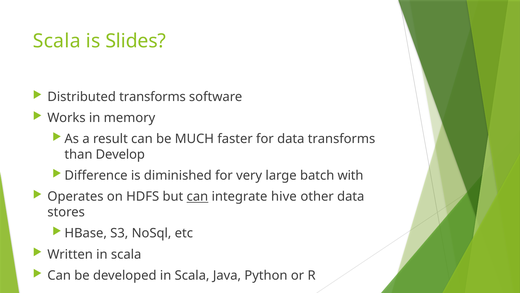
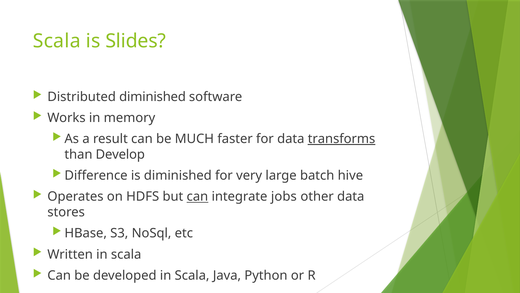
Distributed transforms: transforms -> diminished (153, 97)
transforms underline: none -> present (342, 139)
with: with -> hive (350, 175)
hive: hive -> jobs (284, 196)
